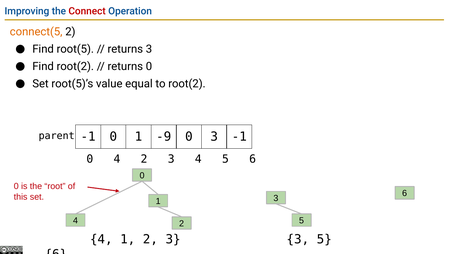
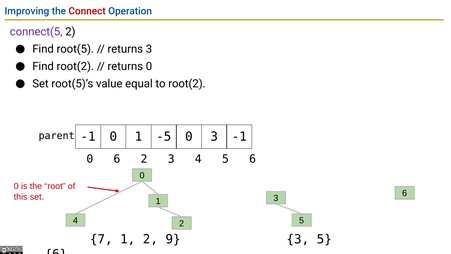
connect(5 colour: orange -> purple (36, 32)
-9: -9 -> -5 (164, 137)
4: 4 -> 6 (117, 159)
4: 4 -> 7 (101, 239)
1 2 3: 3 -> 9 (173, 239)
